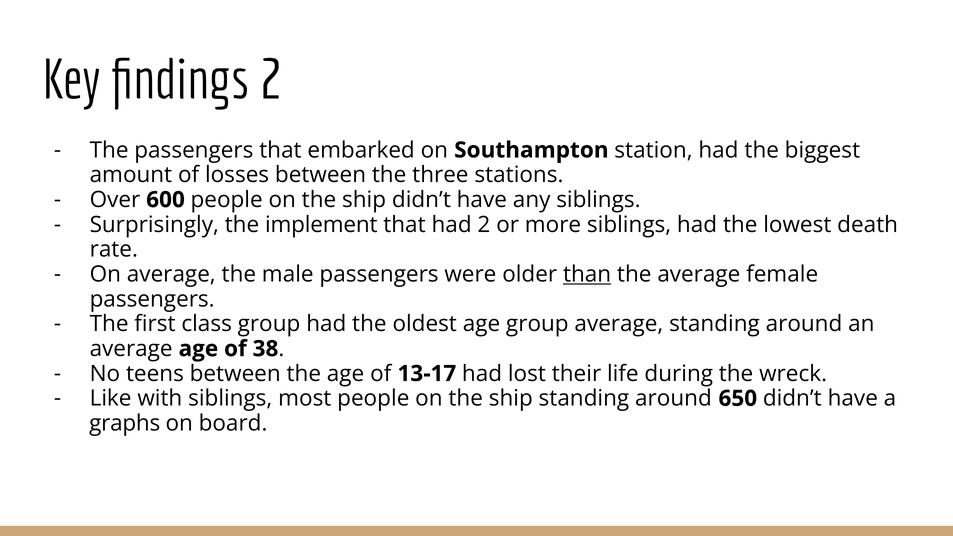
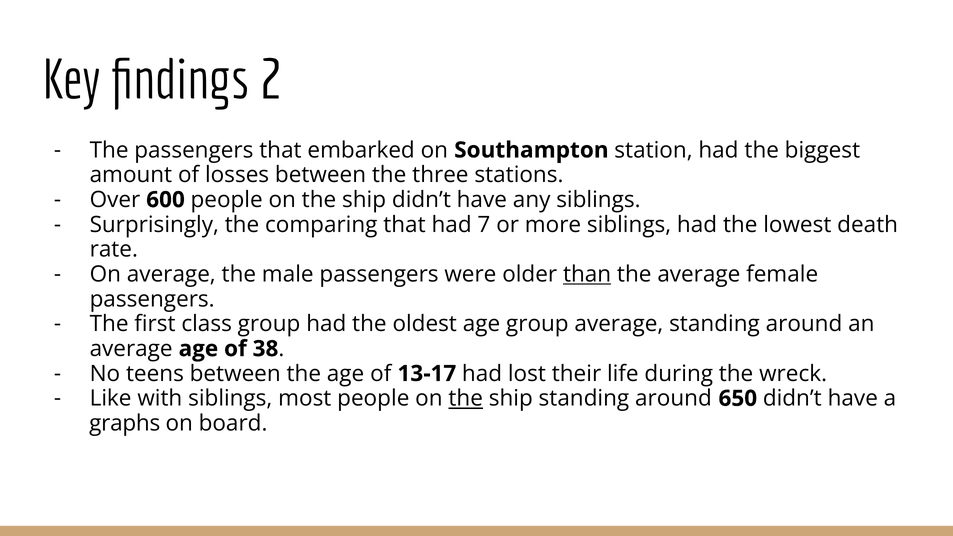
implement: implement -> comparing (321, 225)
had 2: 2 -> 7 (484, 225)
the underline: none -> present (466, 398)
